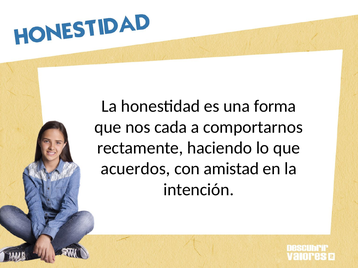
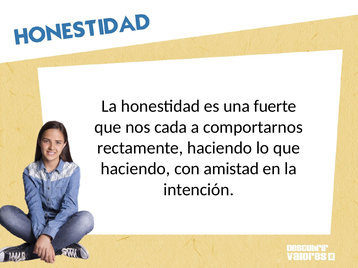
forma: forma -> fuerte (275, 106)
acuerdos: acuerdos -> haciendo (135, 169)
